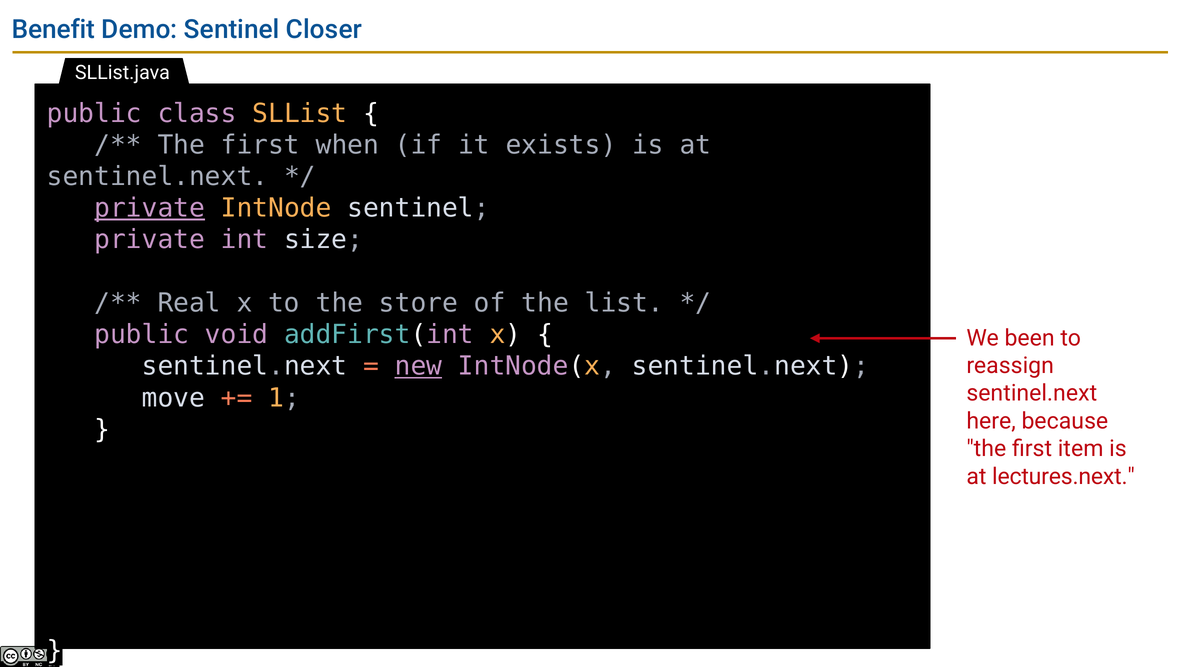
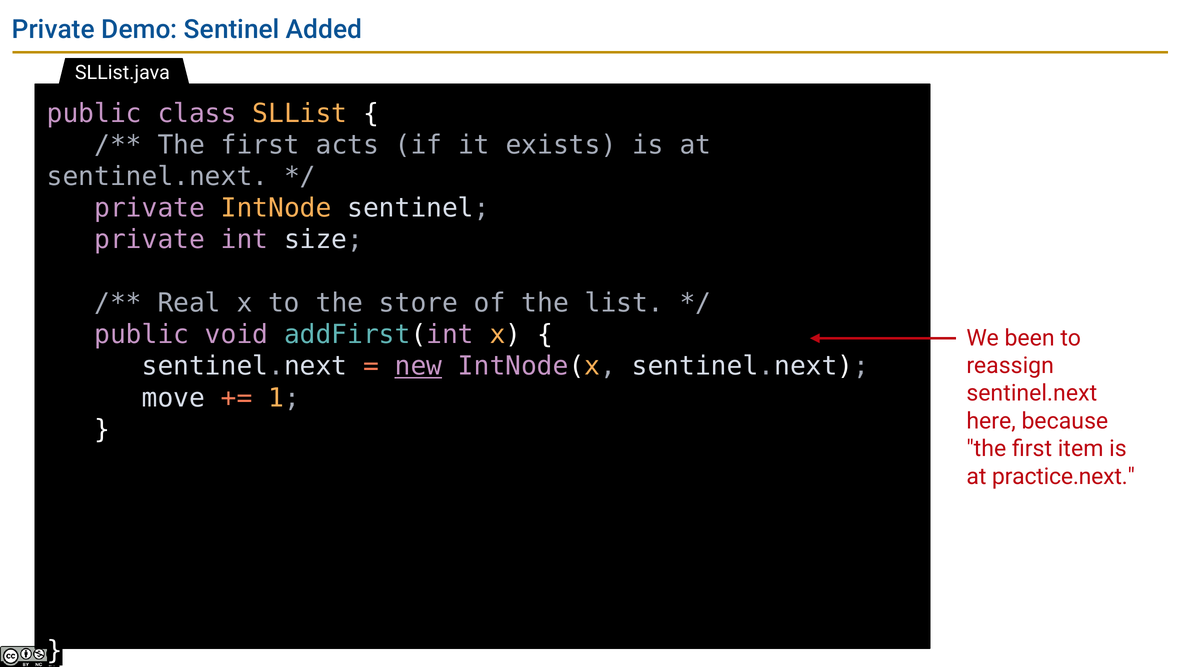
Benefit: Benefit -> Private (53, 30)
Closer: Closer -> Added (324, 30)
when: when -> acts (347, 145)
private underline: present -> none (150, 208)
lectures.next: lectures.next -> practice.next (1063, 477)
